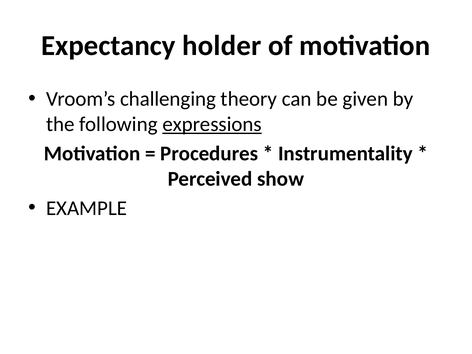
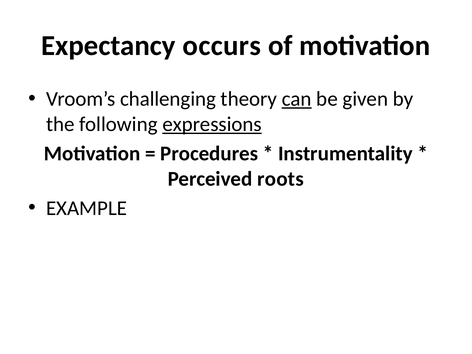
holder: holder -> occurs (222, 46)
can underline: none -> present (297, 99)
show: show -> roots (280, 179)
